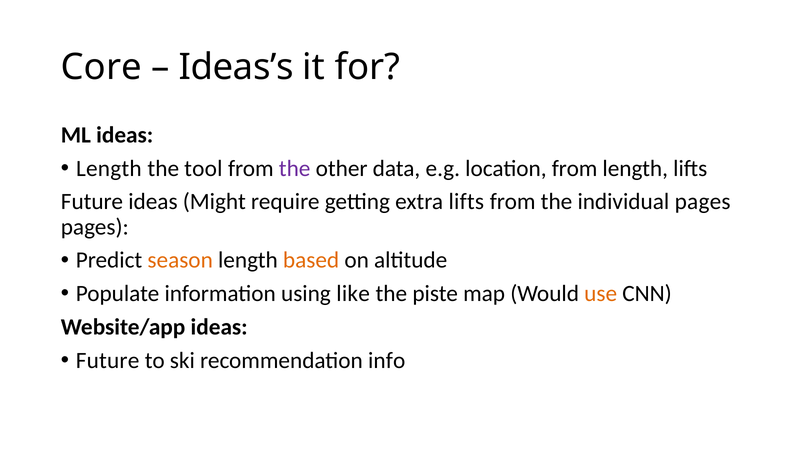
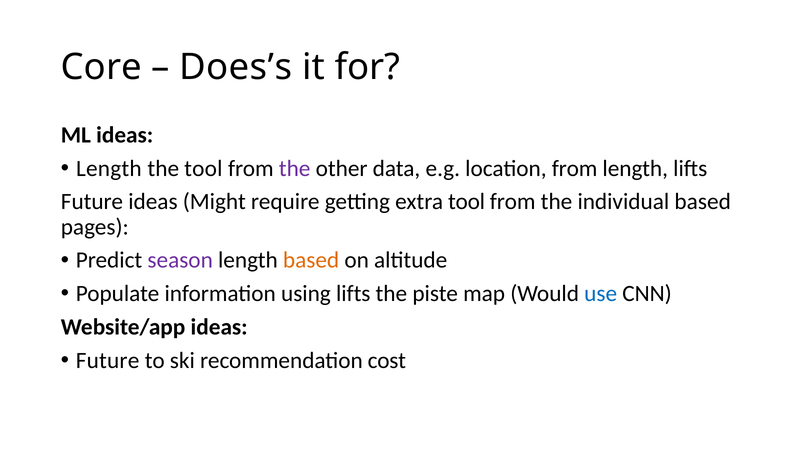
Ideas’s: Ideas’s -> Does’s (236, 67)
extra lifts: lifts -> tool (467, 202)
individual pages: pages -> based (703, 202)
season colour: orange -> purple (180, 260)
using like: like -> lifts (353, 294)
use colour: orange -> blue (601, 294)
info: info -> cost (387, 360)
